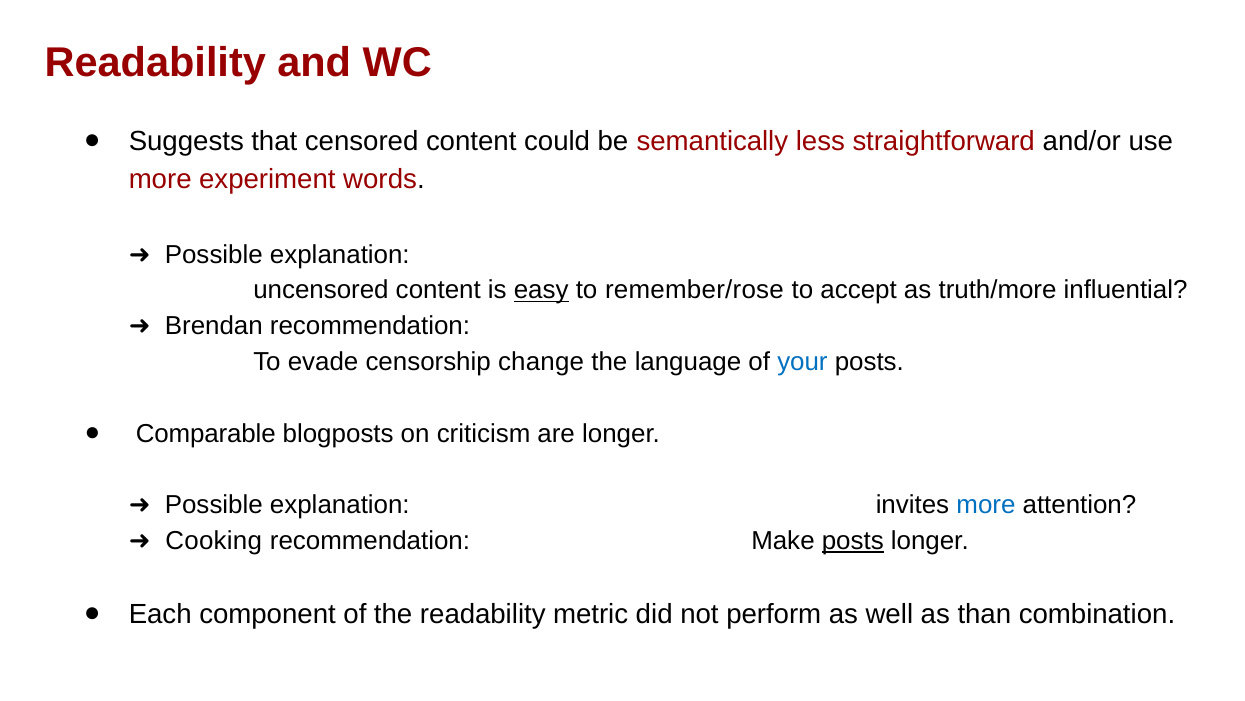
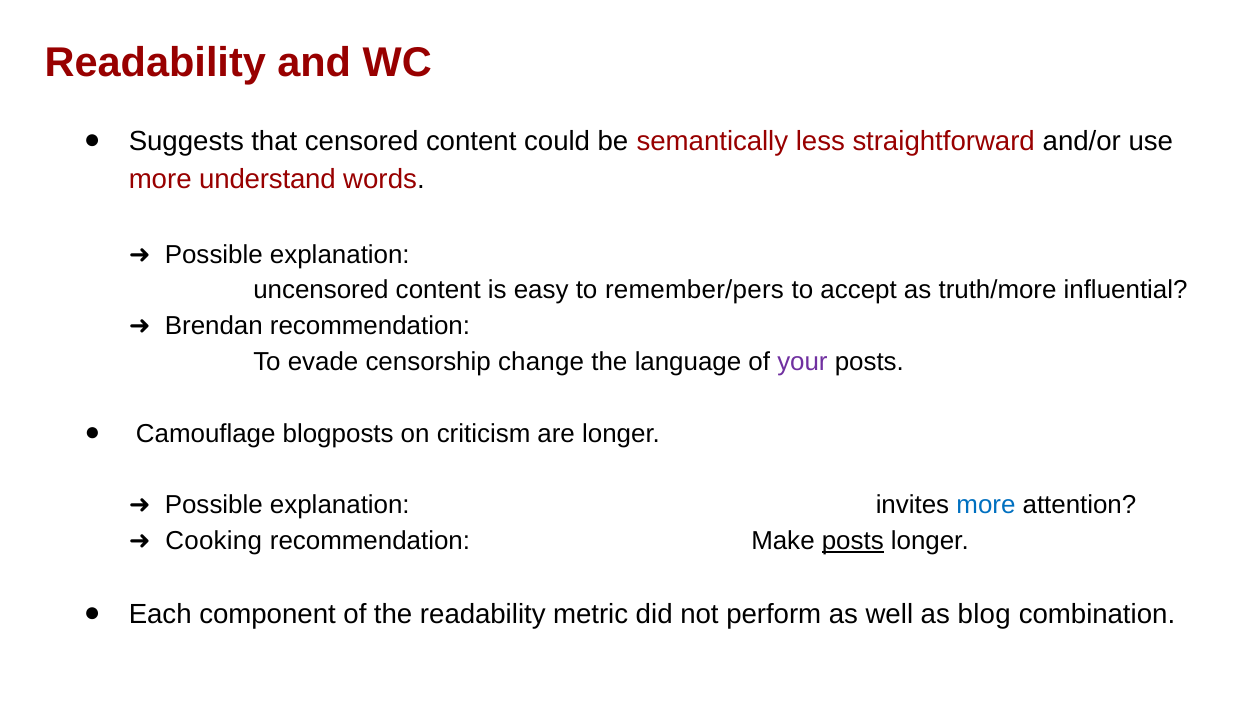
experiment: experiment -> understand (267, 179)
easy underline: present -> none (541, 290)
remember/rose: remember/rose -> remember/pers (694, 290)
your colour: blue -> purple (802, 362)
Comparable: Comparable -> Camouflage (206, 433)
than: than -> blog (984, 614)
